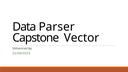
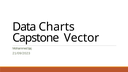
Parser: Parser -> Charts (57, 27)
